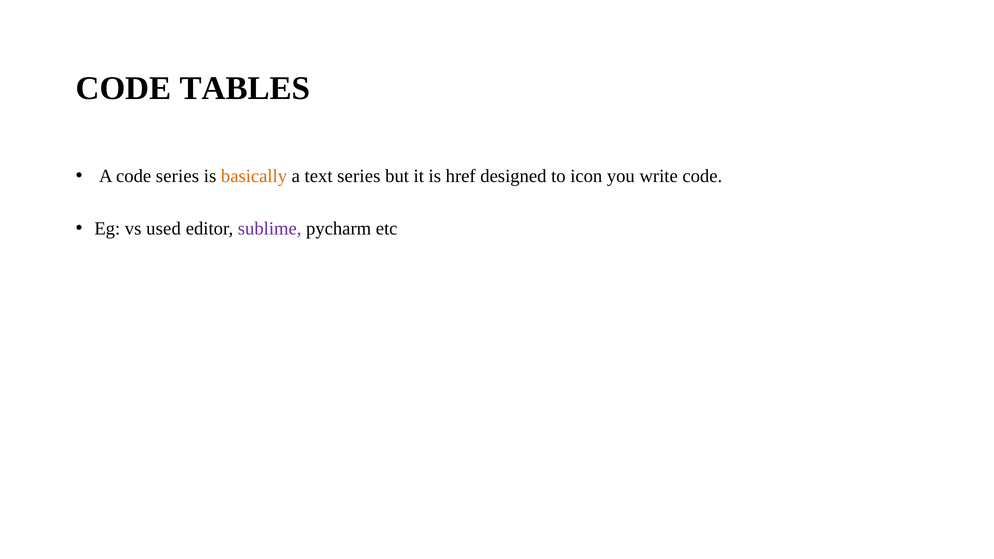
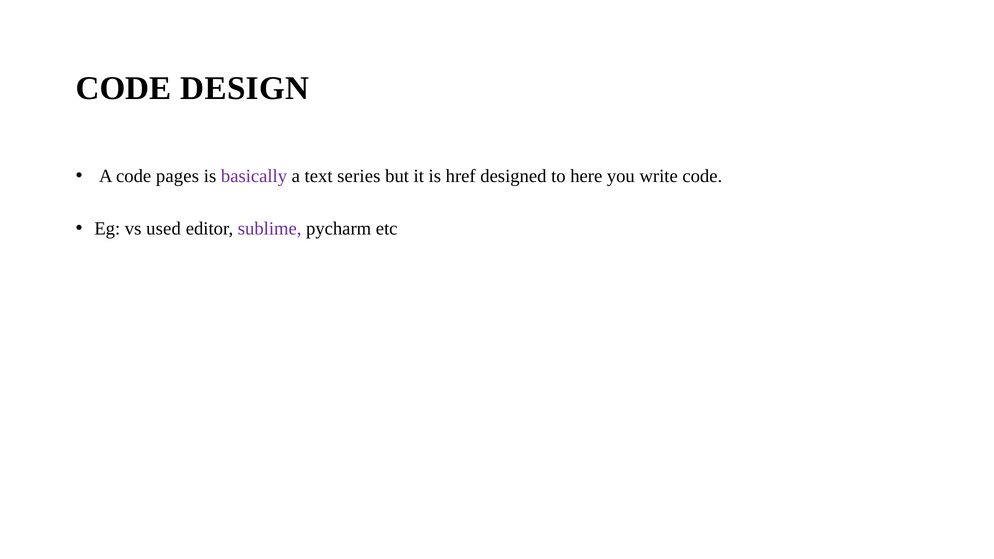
TABLES: TABLES -> DESIGN (245, 88)
code series: series -> pages (177, 176)
basically colour: orange -> purple (254, 176)
icon: icon -> here (586, 176)
